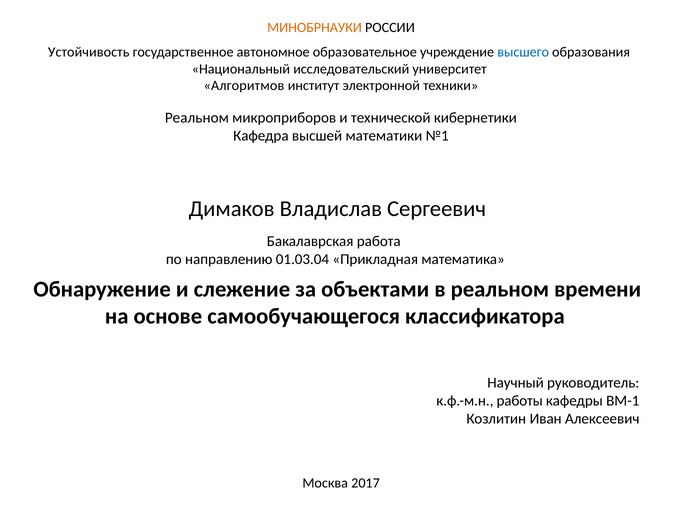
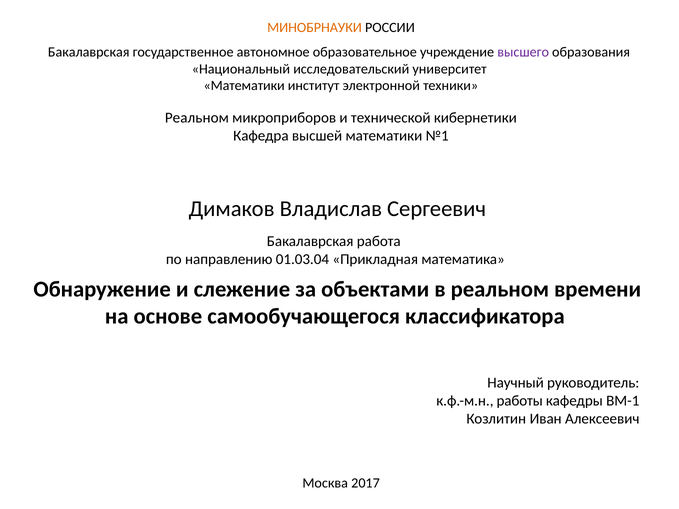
Устойчивость: Устойчивость -> Бакалаврская (89, 52)
высшего colour: blue -> purple (523, 52)
Алгоритмов: Алгоритмов -> Математики (244, 86)
